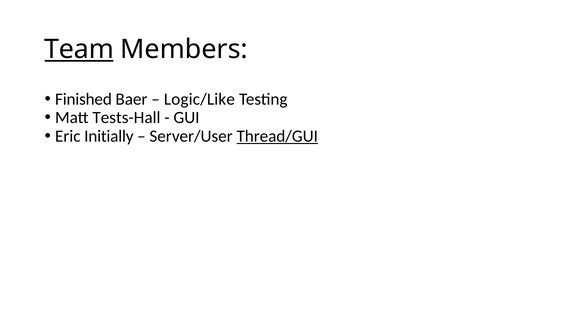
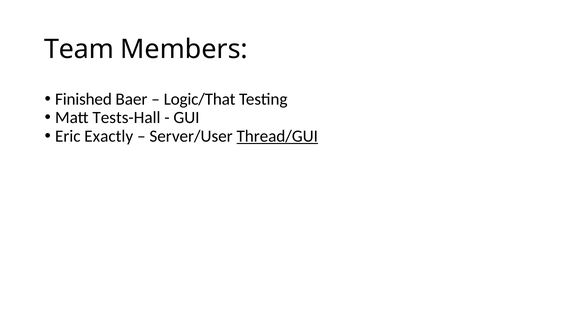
Team underline: present -> none (79, 49)
Logic/Like: Logic/Like -> Logic/That (200, 99)
Initially: Initially -> Exactly (109, 136)
